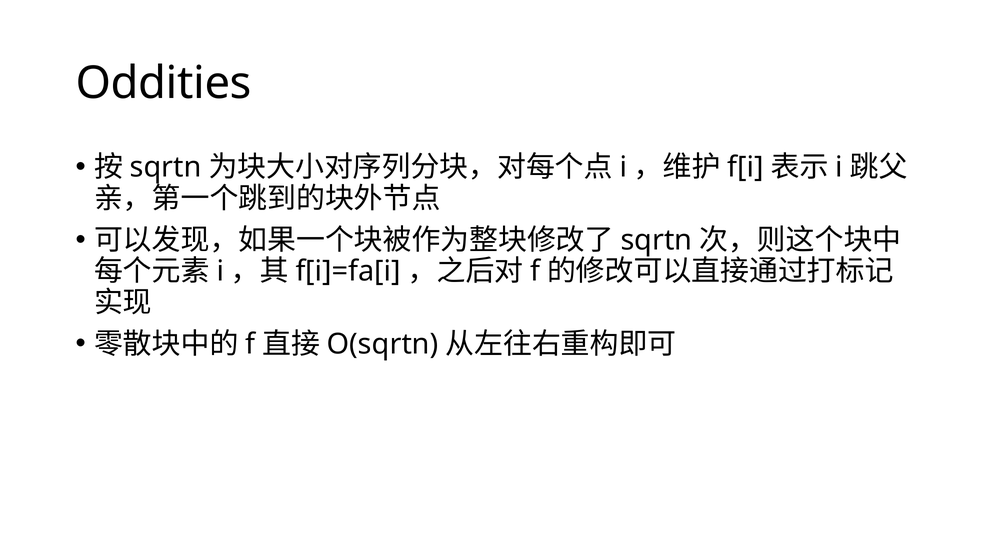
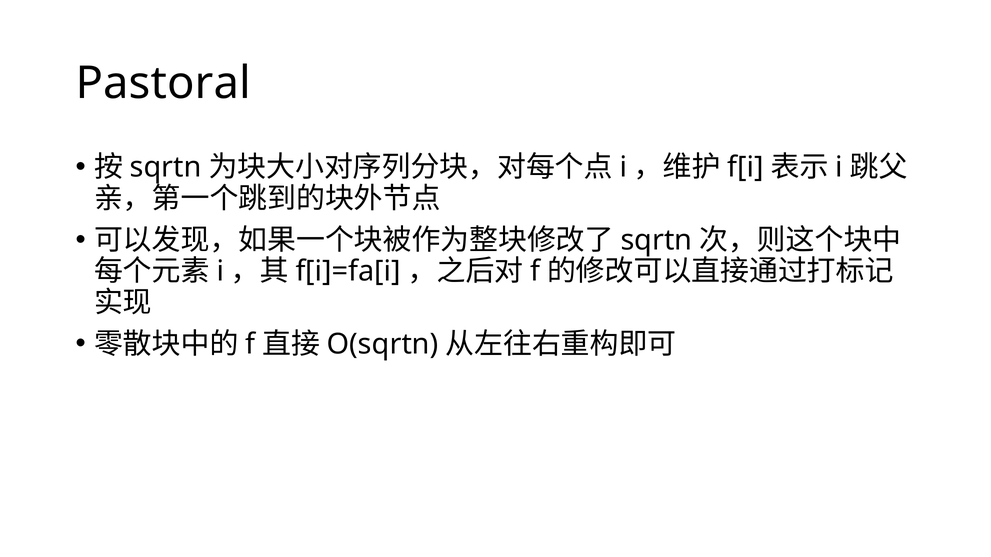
Oddities: Oddities -> Pastoral (163, 83)
